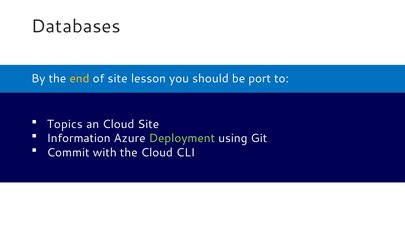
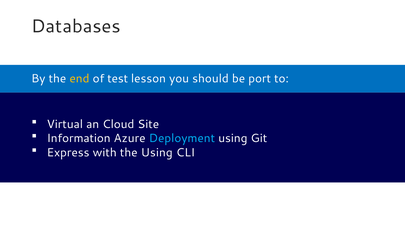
of site: site -> test (118, 79)
Topics: Topics -> Virtual (65, 124)
Deployment colour: light green -> light blue (182, 138)
Commit: Commit -> Express (68, 152)
the Cloud: Cloud -> Using (157, 152)
